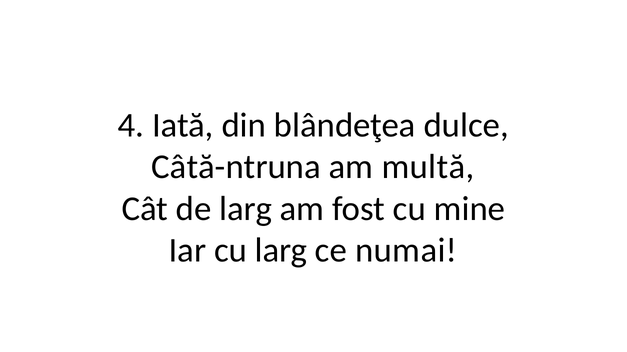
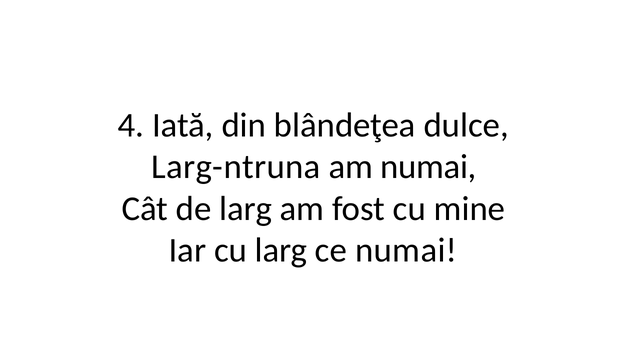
Câtă-ntruna: Câtă-ntruna -> Larg-ntruna (236, 167)
am multă: multă -> numai (428, 167)
